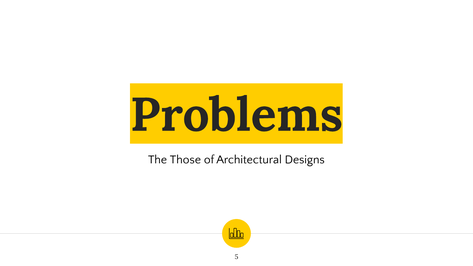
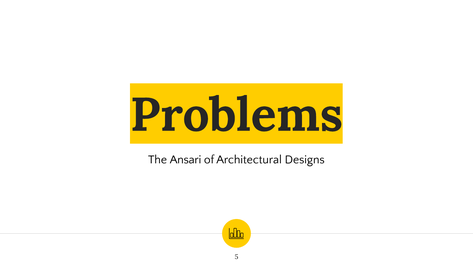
Those: Those -> Ansari (186, 160)
